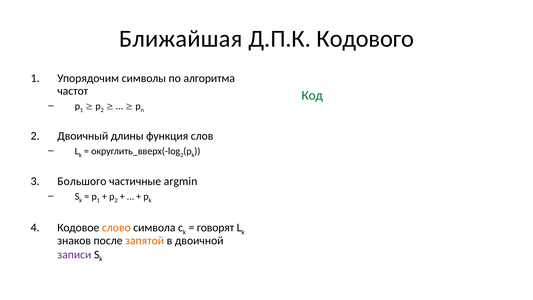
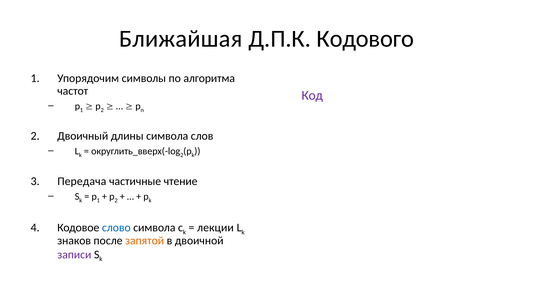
Код colour: green -> purple (312, 95)
длины функция: функция -> символа (167, 136)
Большого: Большого -> Передача (82, 181)
argmin: argmin -> чтение (181, 181)
слово colour: orange -> blue (116, 228)
говорят: говорят -> лекции (215, 228)
